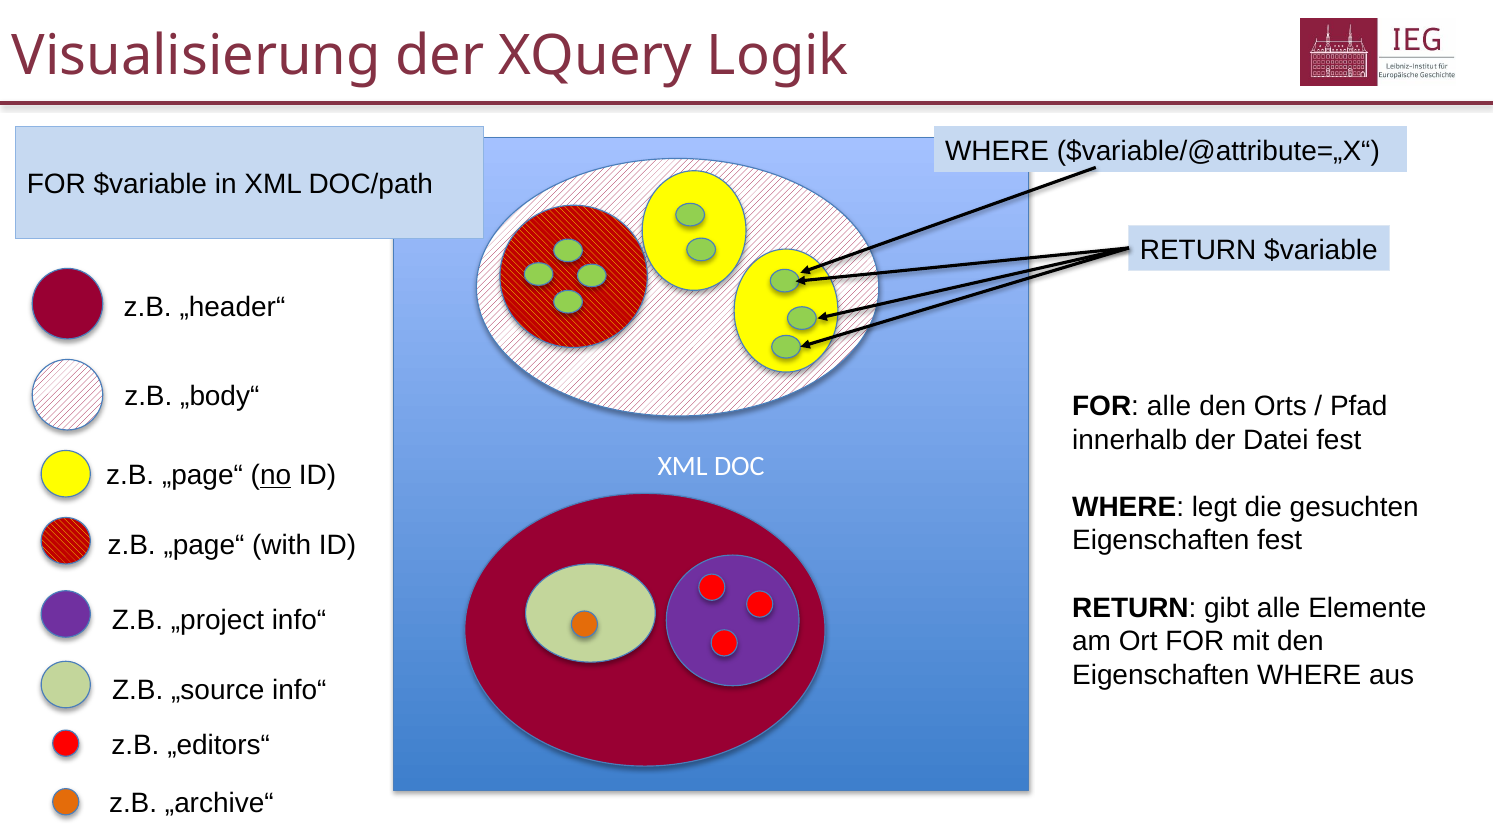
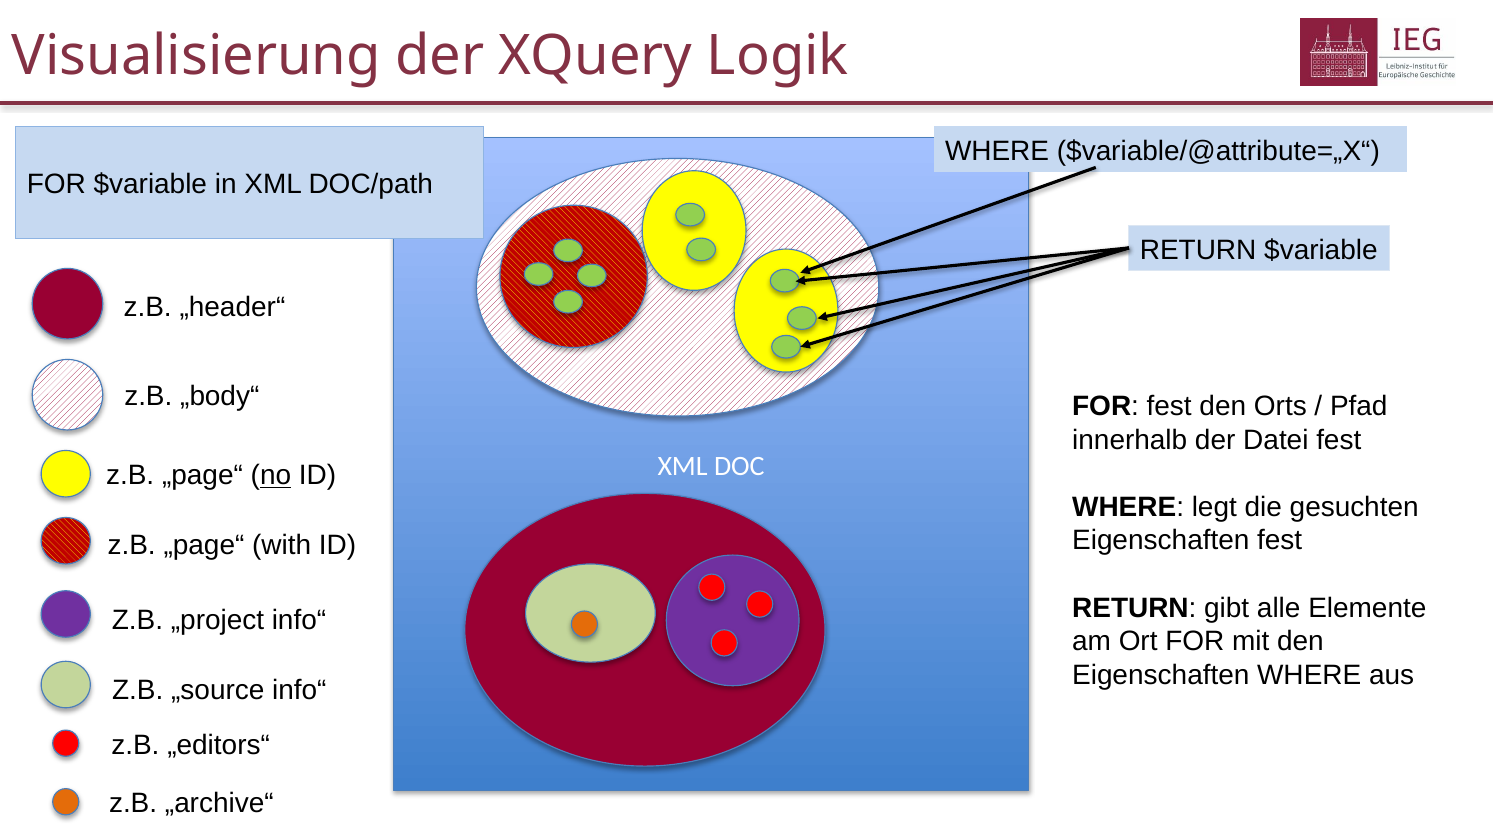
FOR alle: alle -> fest (1169, 406)
